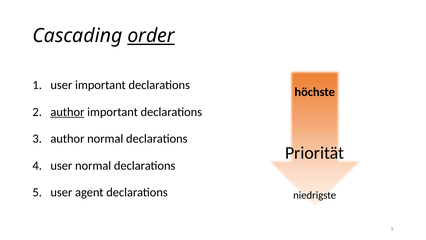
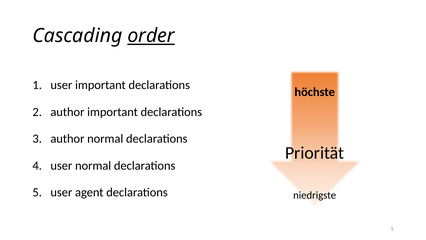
author underline: present -> none (67, 112)
